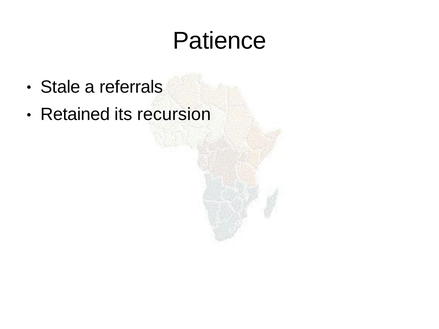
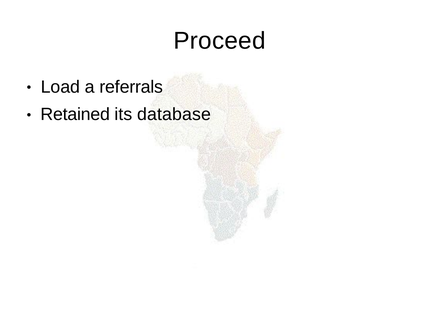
Patience: Patience -> Proceed (219, 41)
Stale: Stale -> Load (60, 87)
recursion: recursion -> database (174, 115)
